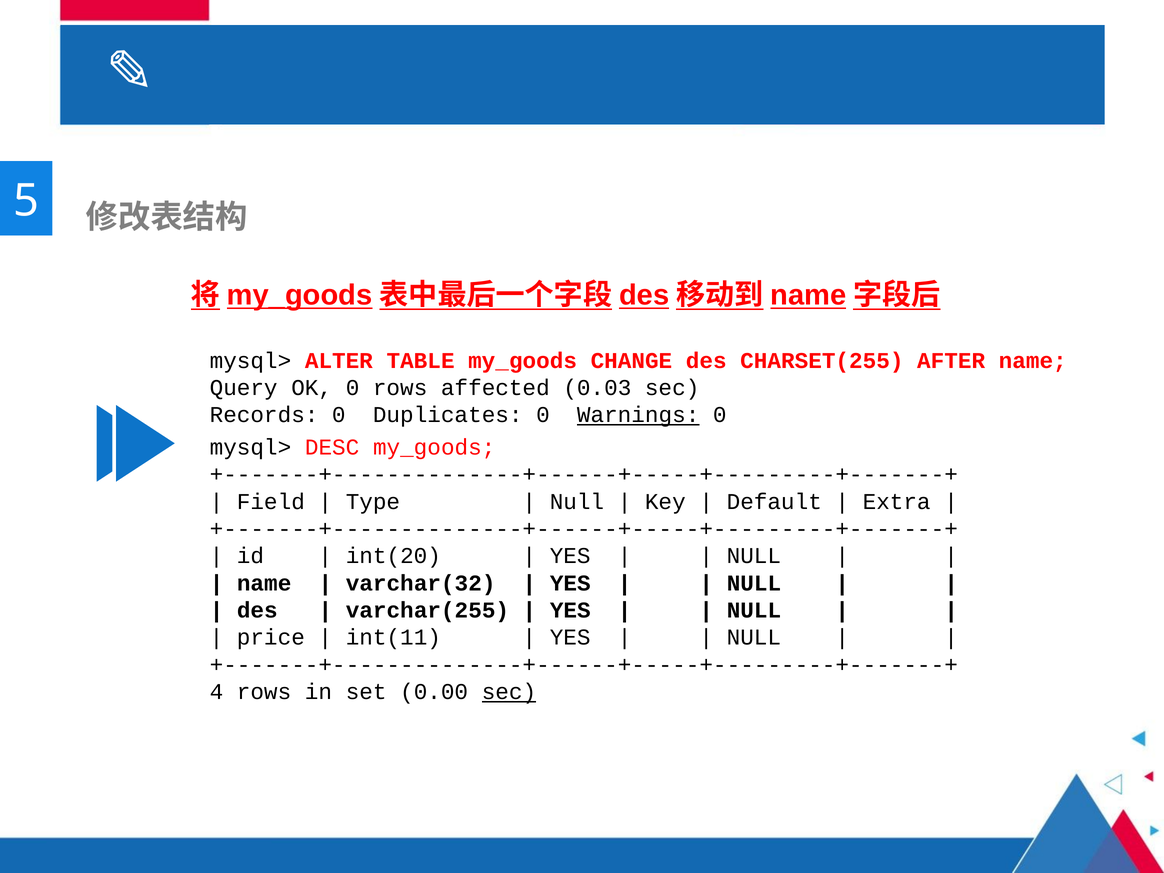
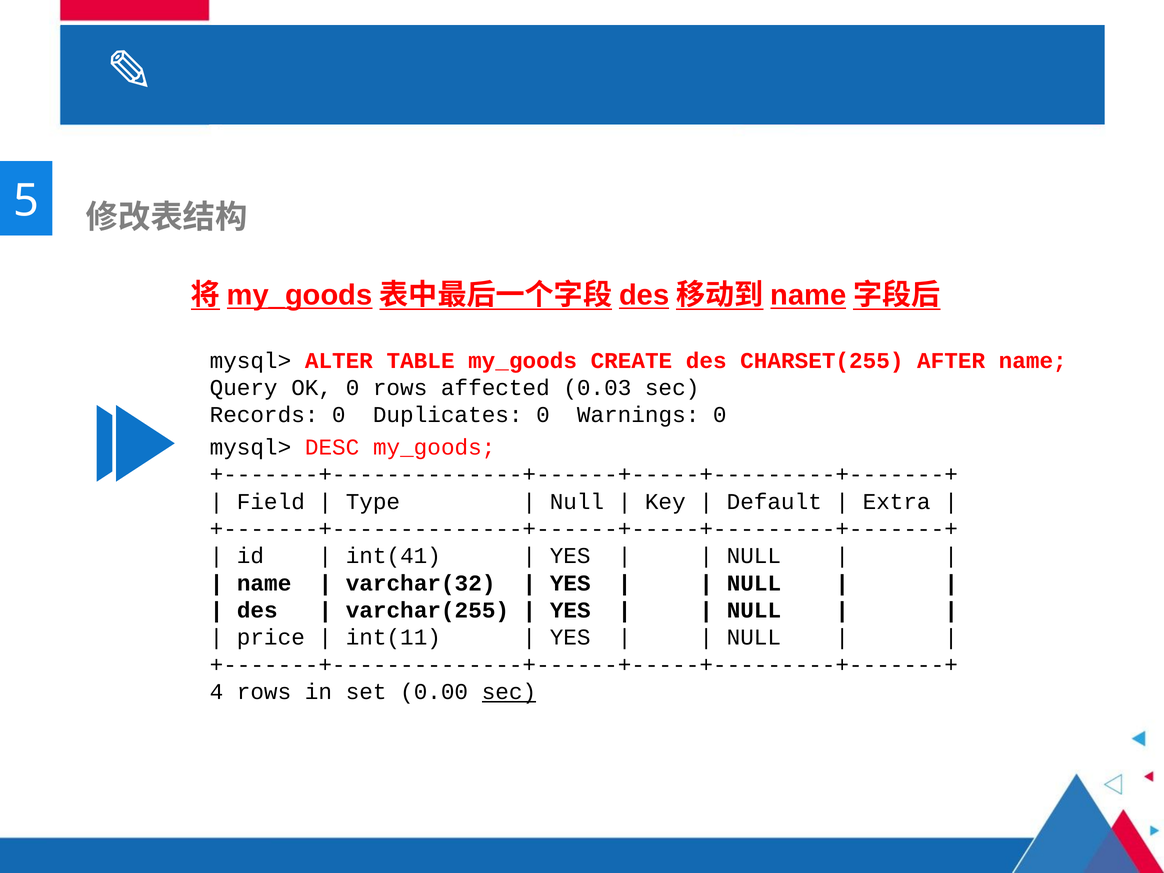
CHANGE: CHANGE -> CREATE (631, 361)
Warnings underline: present -> none (638, 415)
int(20: int(20 -> int(41 (393, 556)
